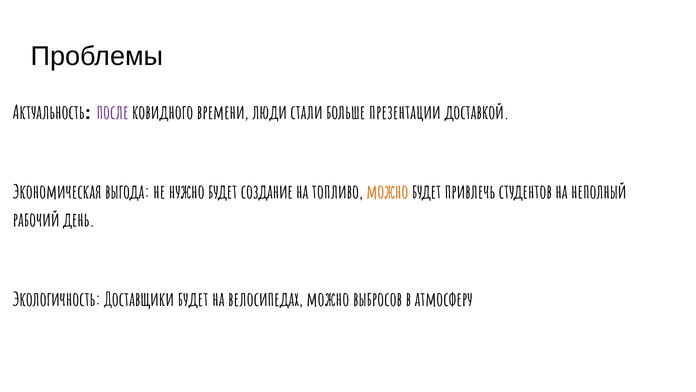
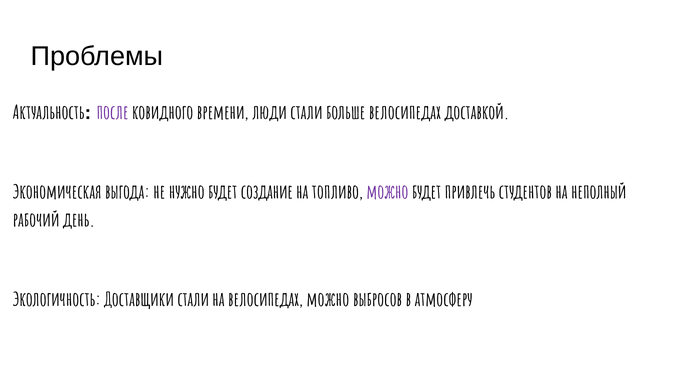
больше презентации: презентации -> велосипедах (405, 113)
можно colour: orange -> purple (387, 192)
Доставщики будет: будет -> стали (193, 300)
